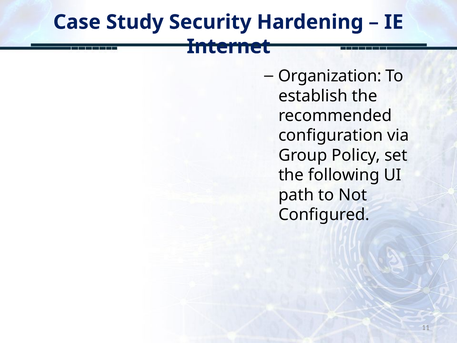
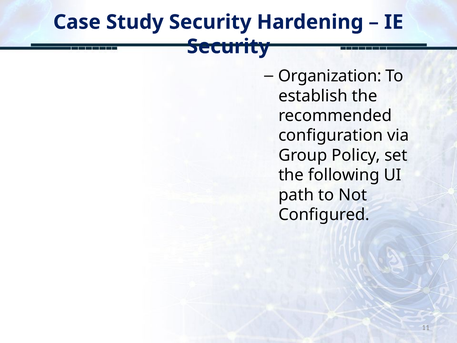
Internet: Internet -> Security (228, 46)
